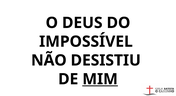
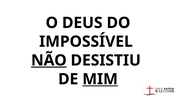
NÃO underline: none -> present (49, 60)
